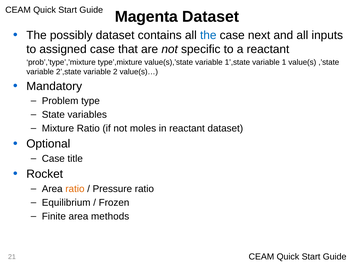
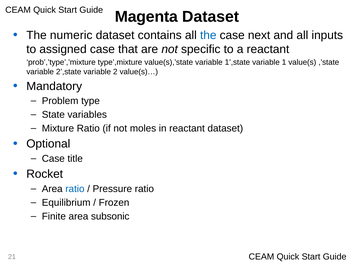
possibly: possibly -> numeric (71, 35)
ratio colour: orange -> blue (75, 189)
methods: methods -> subsonic (110, 217)
